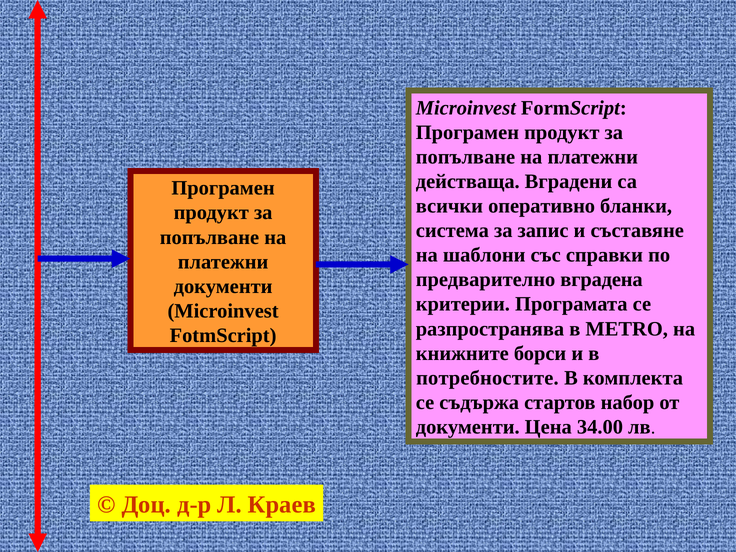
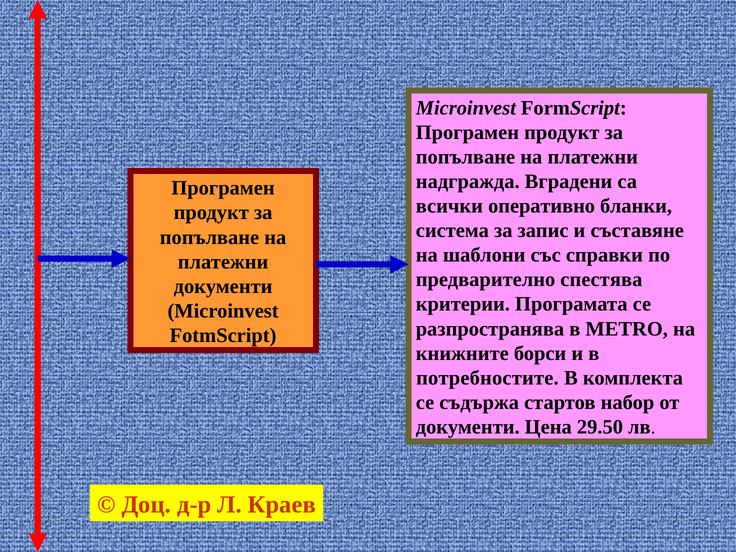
действаща: действаща -> надгражда (468, 182)
вградена: вградена -> спестява (601, 280)
34.00: 34.00 -> 29.50 (600, 427)
